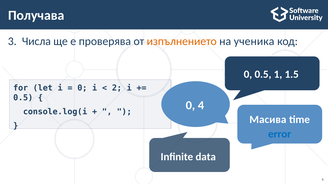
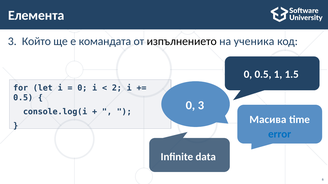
Получава: Получава -> Елемента (36, 16)
Числа: Числа -> Който (36, 41)
проверява: проверява -> командата (105, 41)
изпълнението colour: orange -> black (182, 41)
0 4: 4 -> 3 (201, 106)
